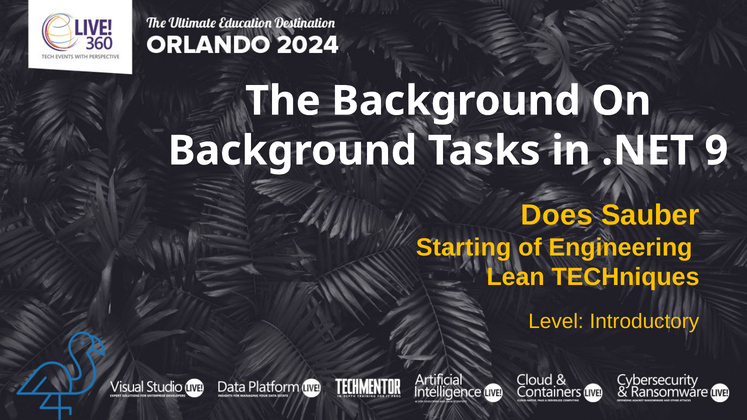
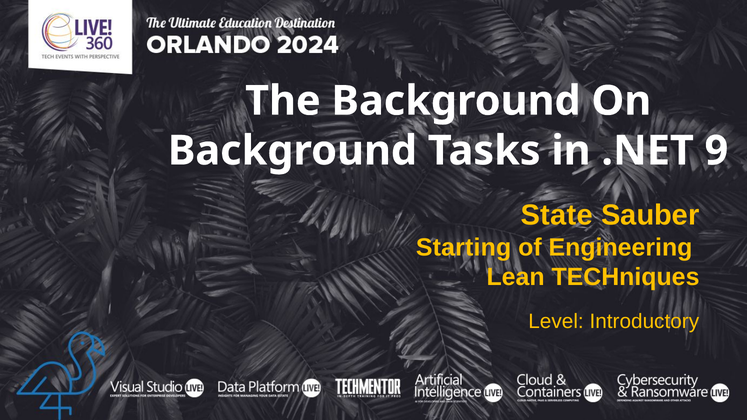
Does: Does -> State (557, 215)
